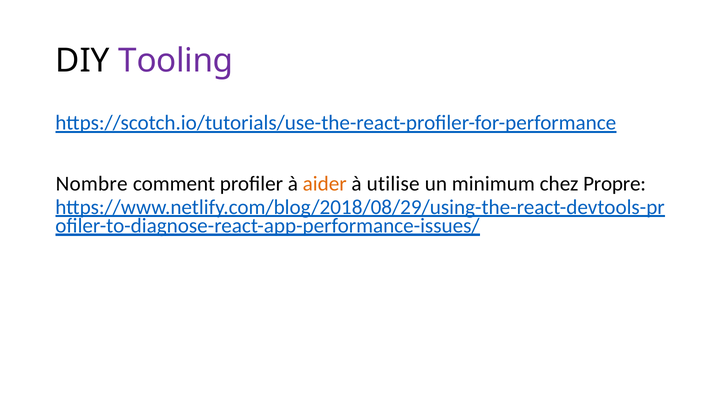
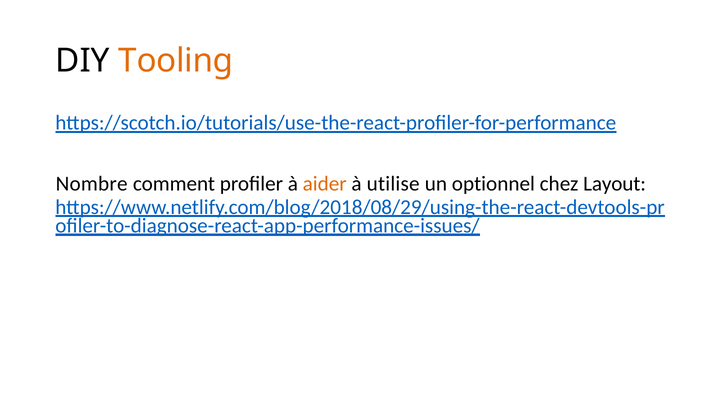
Tooling colour: purple -> orange (176, 61)
minimum: minimum -> optionnel (493, 184)
Propre: Propre -> Layout (615, 184)
